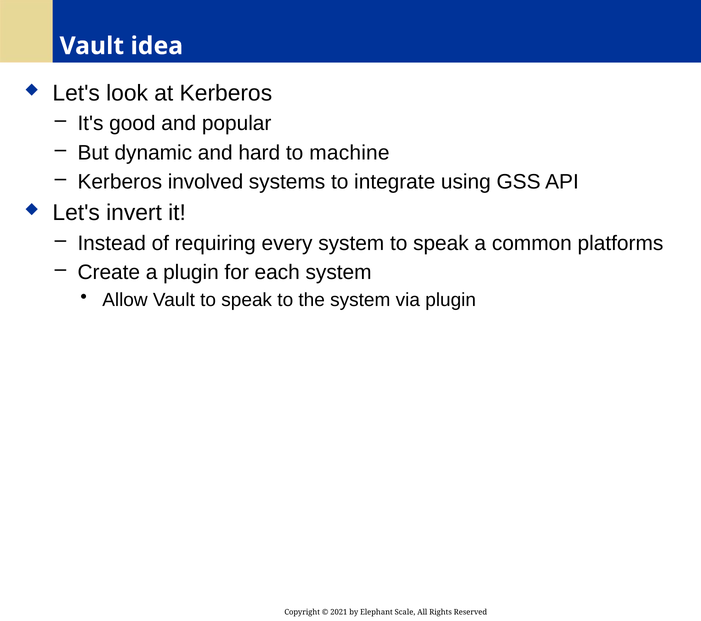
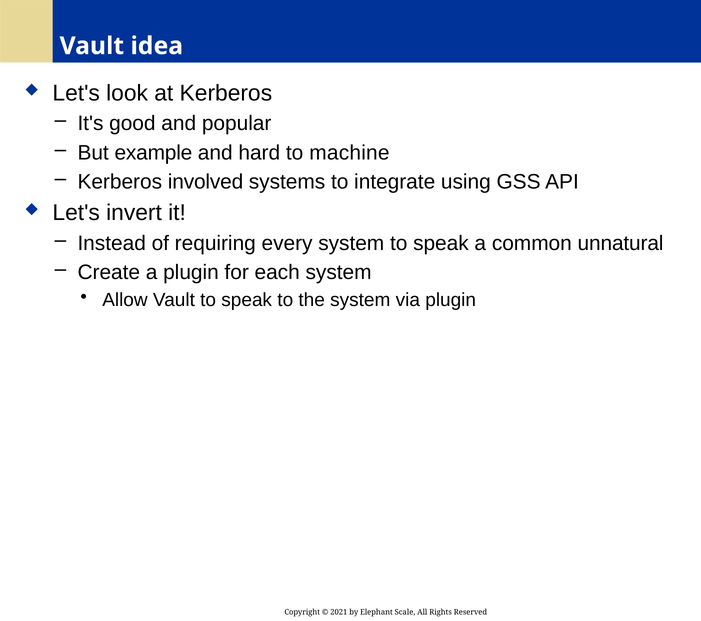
dynamic: dynamic -> example (153, 153)
platforms: platforms -> unnatural (621, 243)
